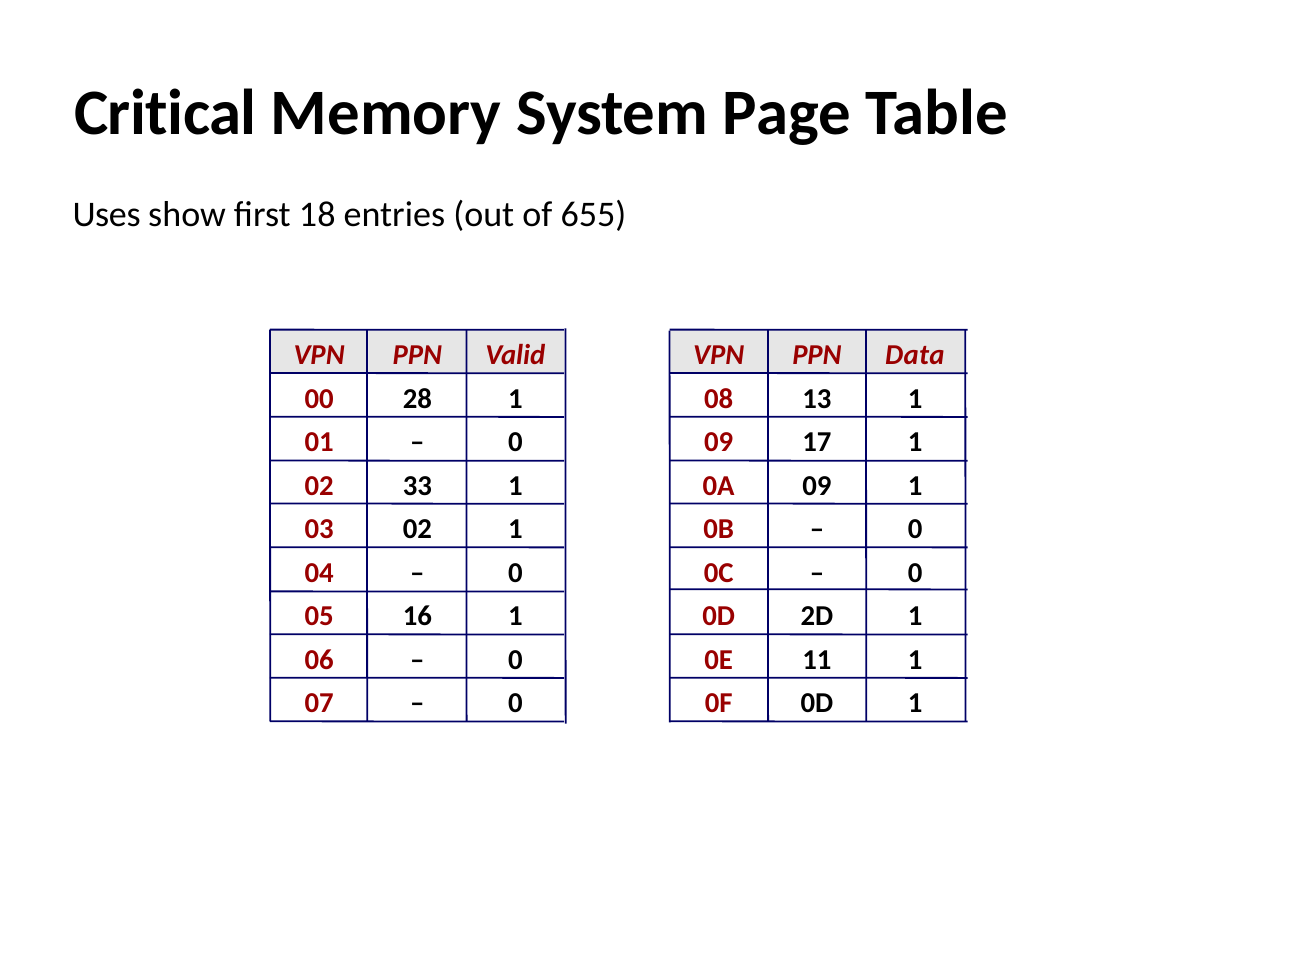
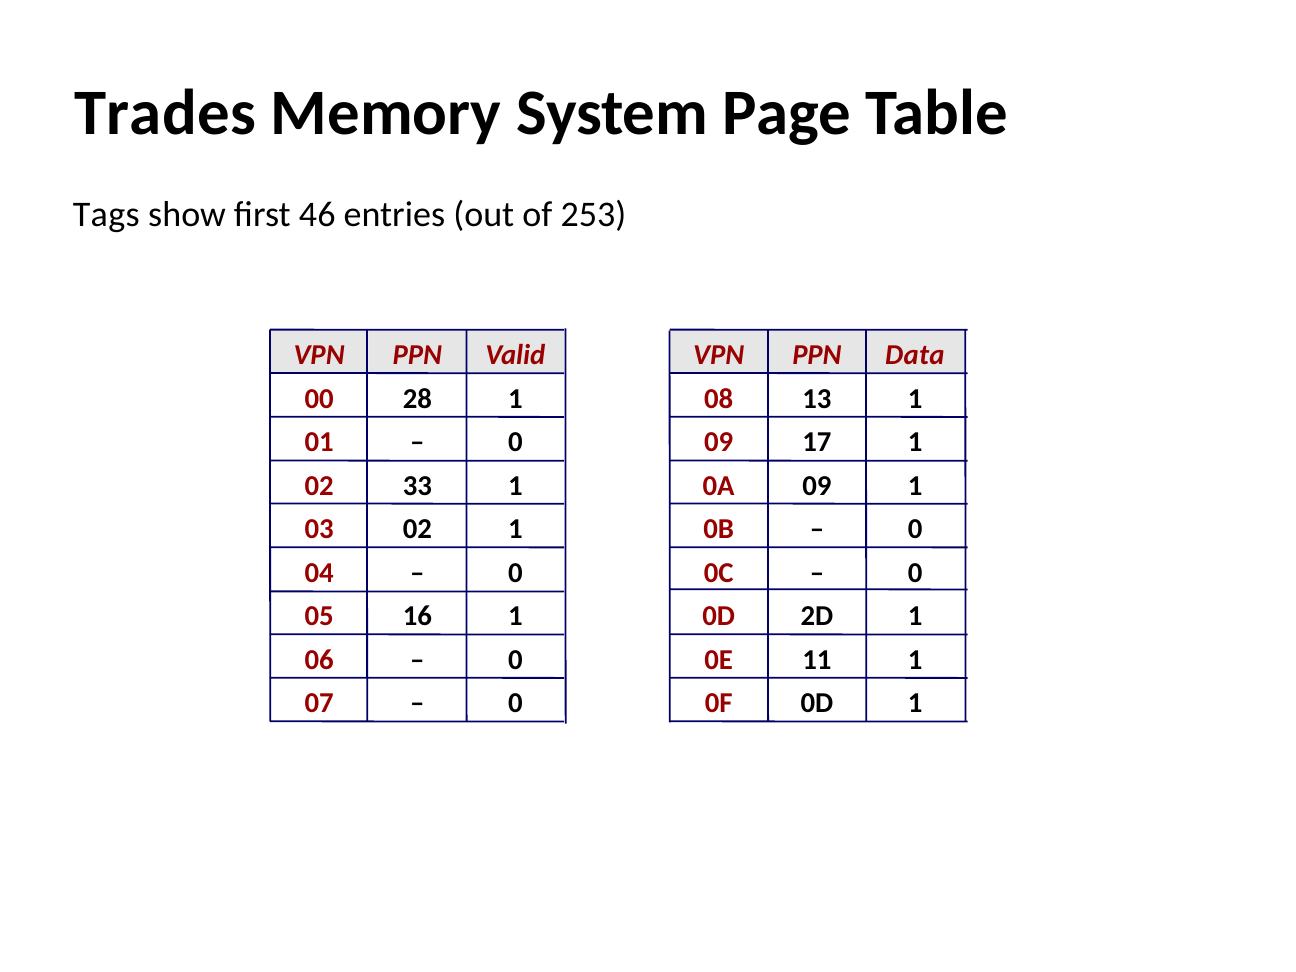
Critical: Critical -> Trades (165, 113)
Uses: Uses -> Tags (106, 215)
18: 18 -> 46 (317, 215)
655: 655 -> 253 (593, 215)
